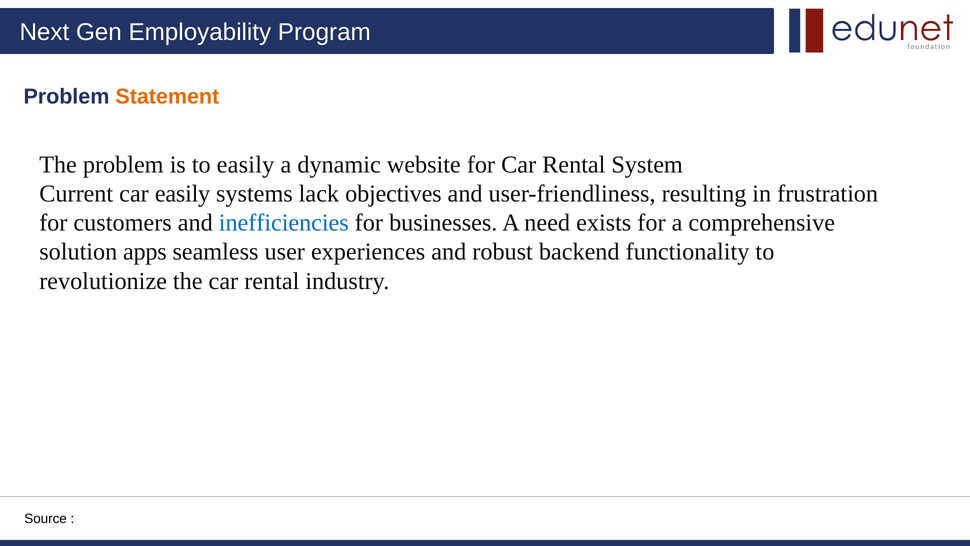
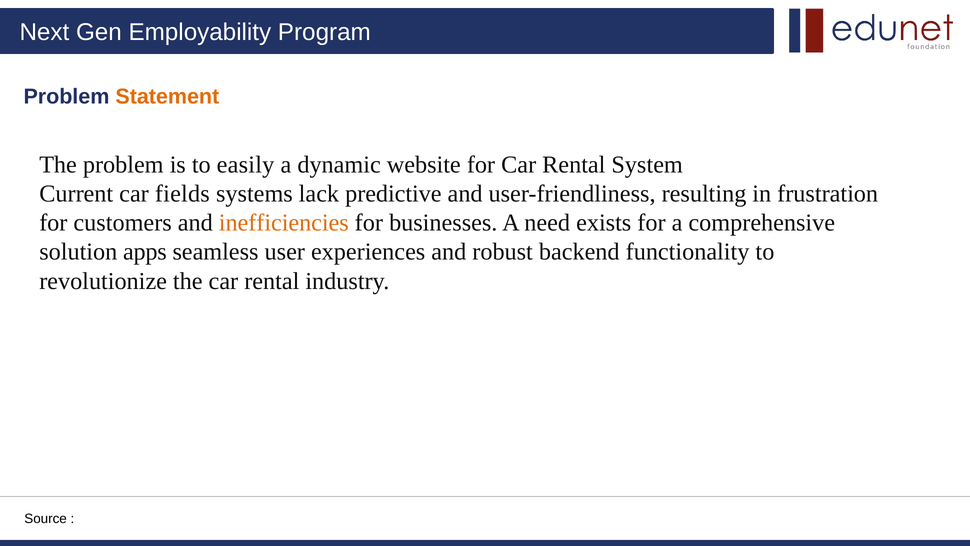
car easily: easily -> fields (182, 194)
objectives: objectives -> predictive (393, 194)
inefficiencies colour: blue -> orange (284, 223)
